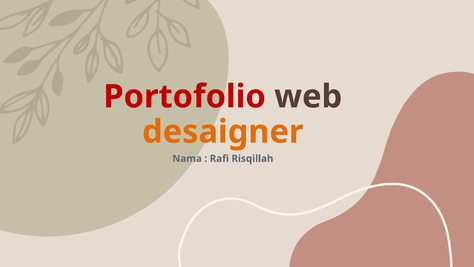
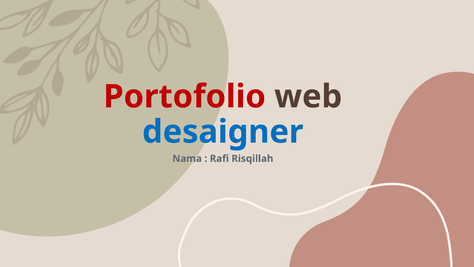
desaigner colour: orange -> blue (223, 132)
